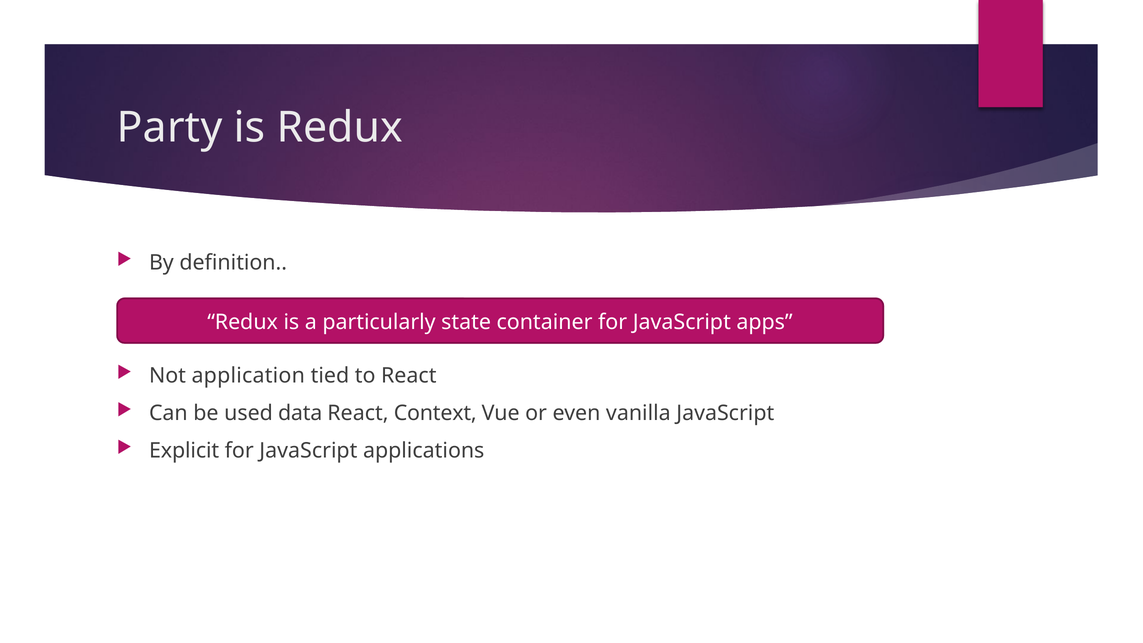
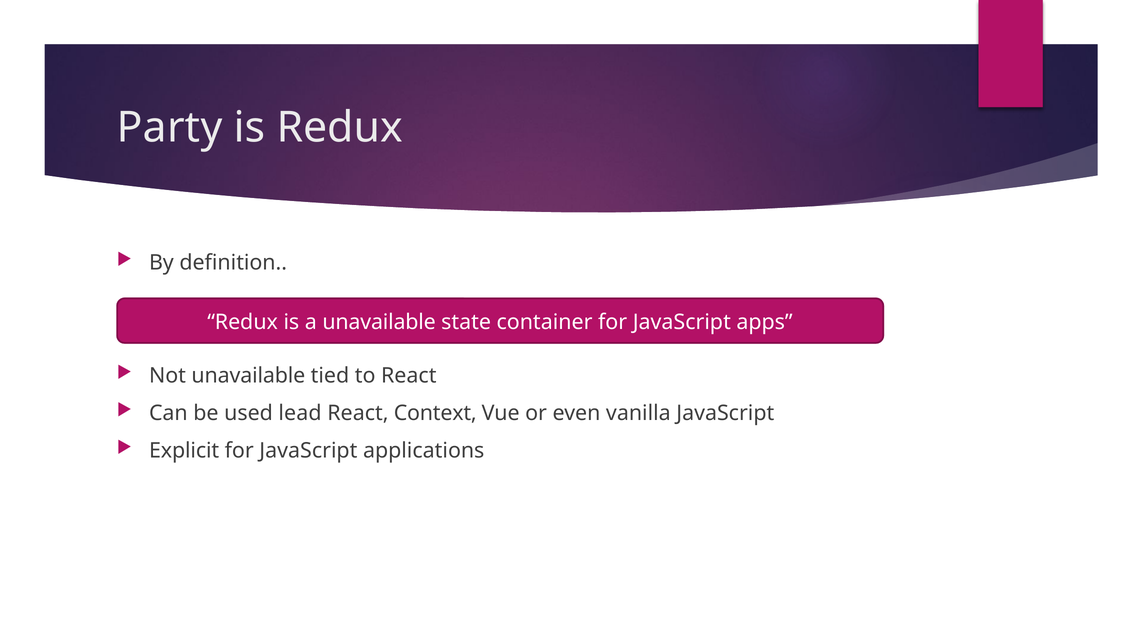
a particularly: particularly -> unavailable (379, 322)
Not application: application -> unavailable (248, 376)
data: data -> lead (300, 413)
